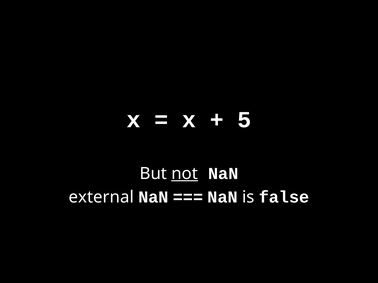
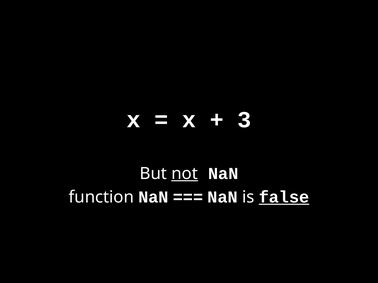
5: 5 -> 3 (244, 120)
external: external -> function (101, 197)
false underline: none -> present (284, 197)
